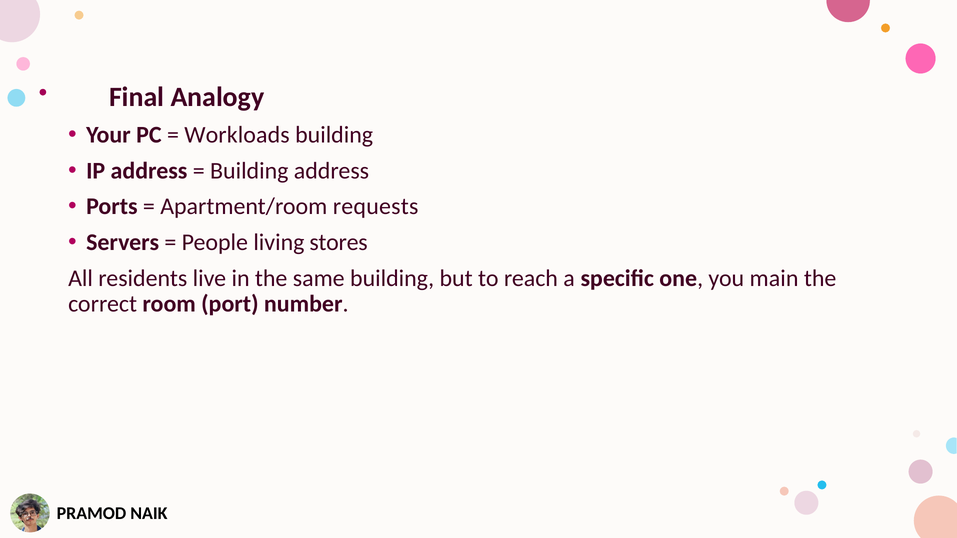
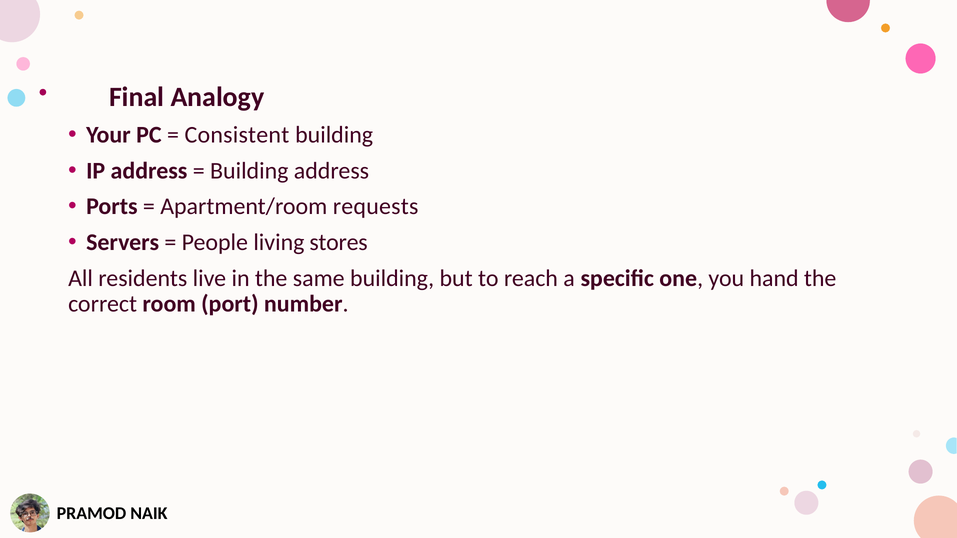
Workloads: Workloads -> Consistent (237, 135)
main: main -> hand (774, 278)
